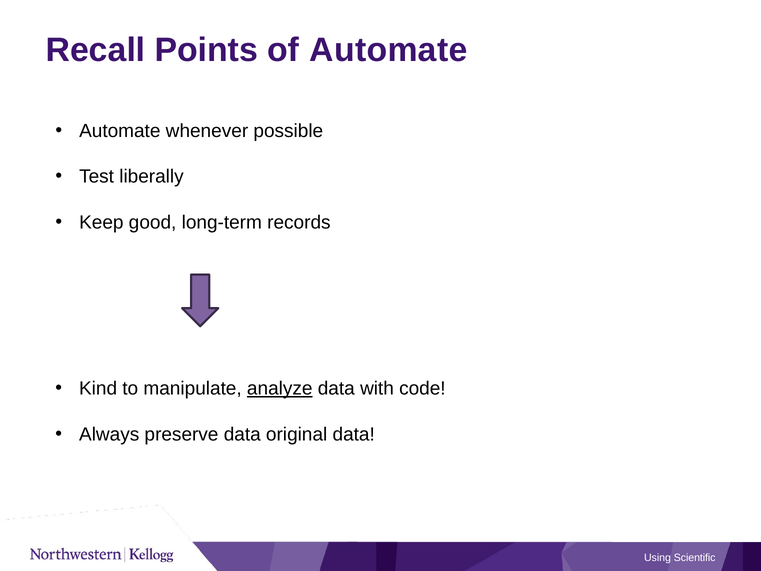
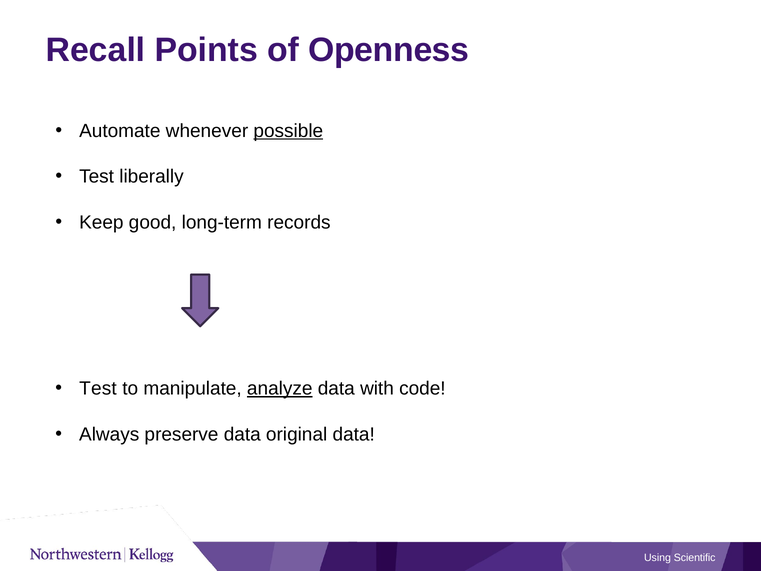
of Automate: Automate -> Openness (389, 50)
possible underline: none -> present (288, 131)
Kind: Kind -> Test (98, 388)
